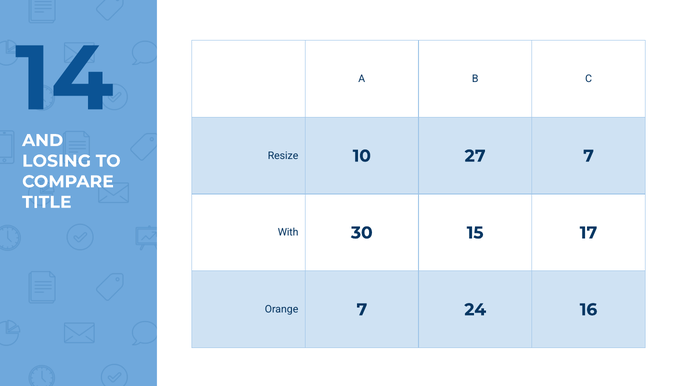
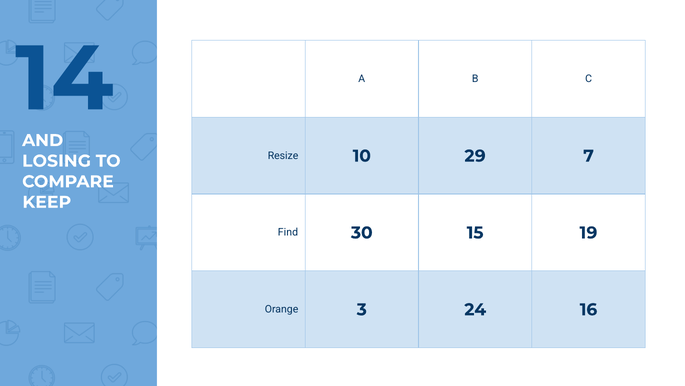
27: 27 -> 29 (475, 156)
TITLE: TITLE -> KEEP (47, 202)
With: With -> Find (288, 232)
17: 17 -> 19 (588, 232)
Orange 7: 7 -> 3 (362, 309)
